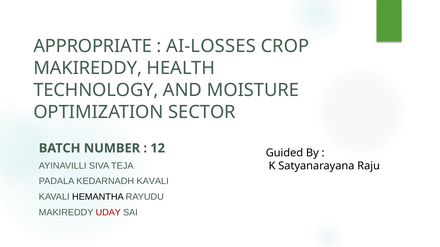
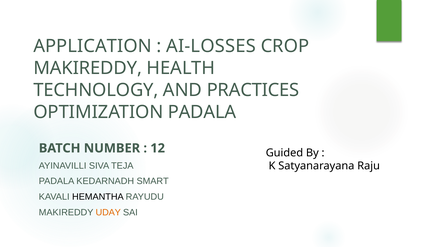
APPROPRIATE: APPROPRIATE -> APPLICATION (93, 46)
MOISTURE: MOISTURE -> PRACTICES (253, 90)
OPTIMIZATION SECTOR: SECTOR -> PADALA (202, 112)
KEDARNADH KAVALI: KAVALI -> SMART (153, 182)
UDAY colour: red -> orange (108, 213)
